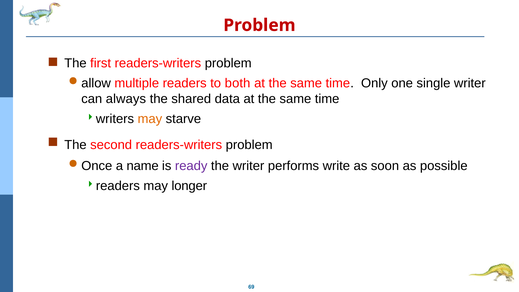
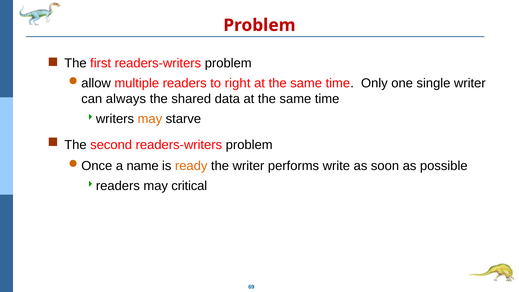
both: both -> right (238, 83)
ready colour: purple -> orange (191, 166)
longer: longer -> critical (189, 186)
